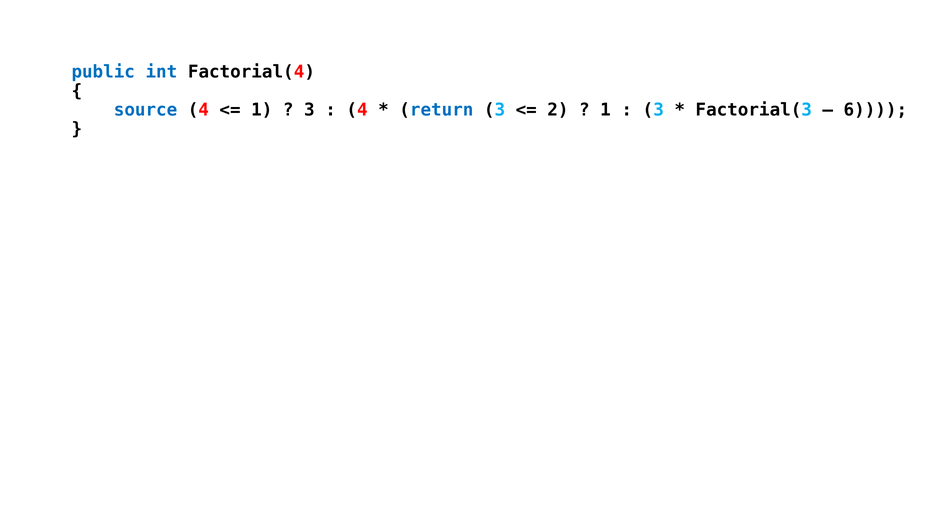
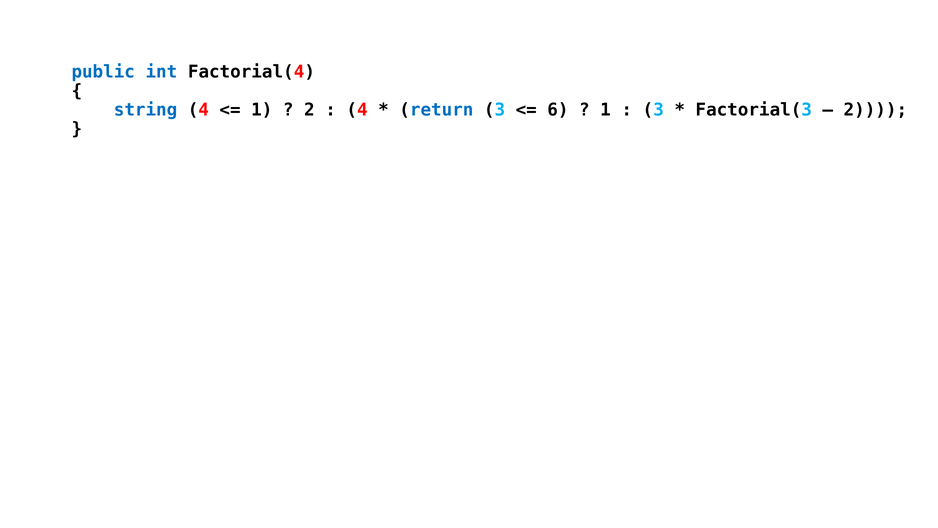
source: source -> string (146, 110)
3: 3 -> 2 (309, 110)
2: 2 -> 6 (558, 110)
6: 6 -> 2 (875, 110)
